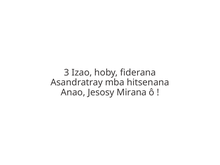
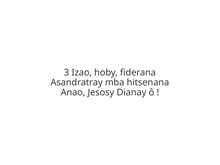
Mirana: Mirana -> Dianay (132, 92)
